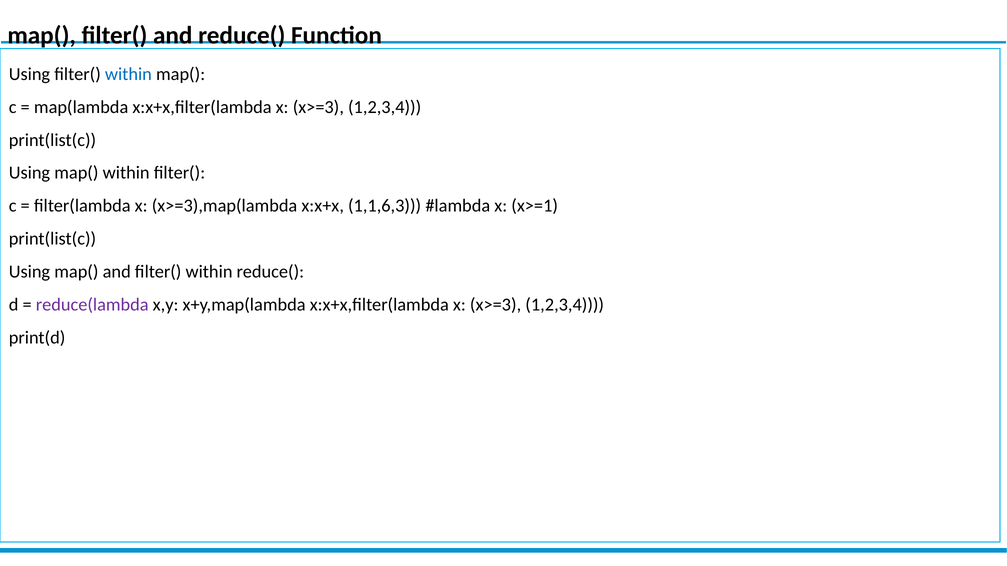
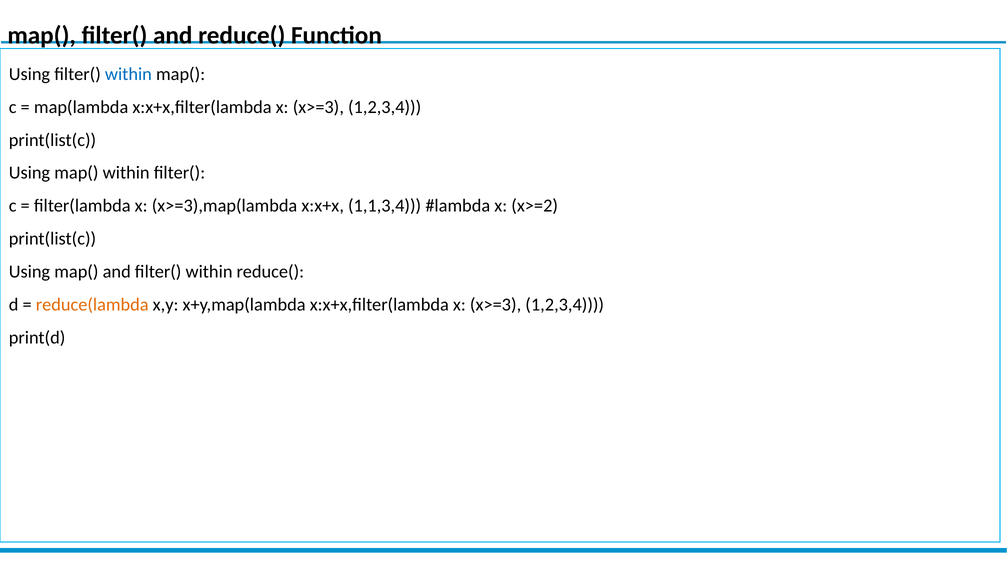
1,1,6,3: 1,1,6,3 -> 1,1,3,4 (385, 206)
x>=1: x>=1 -> x>=2 (535, 206)
reduce(lambda colour: purple -> orange (92, 305)
